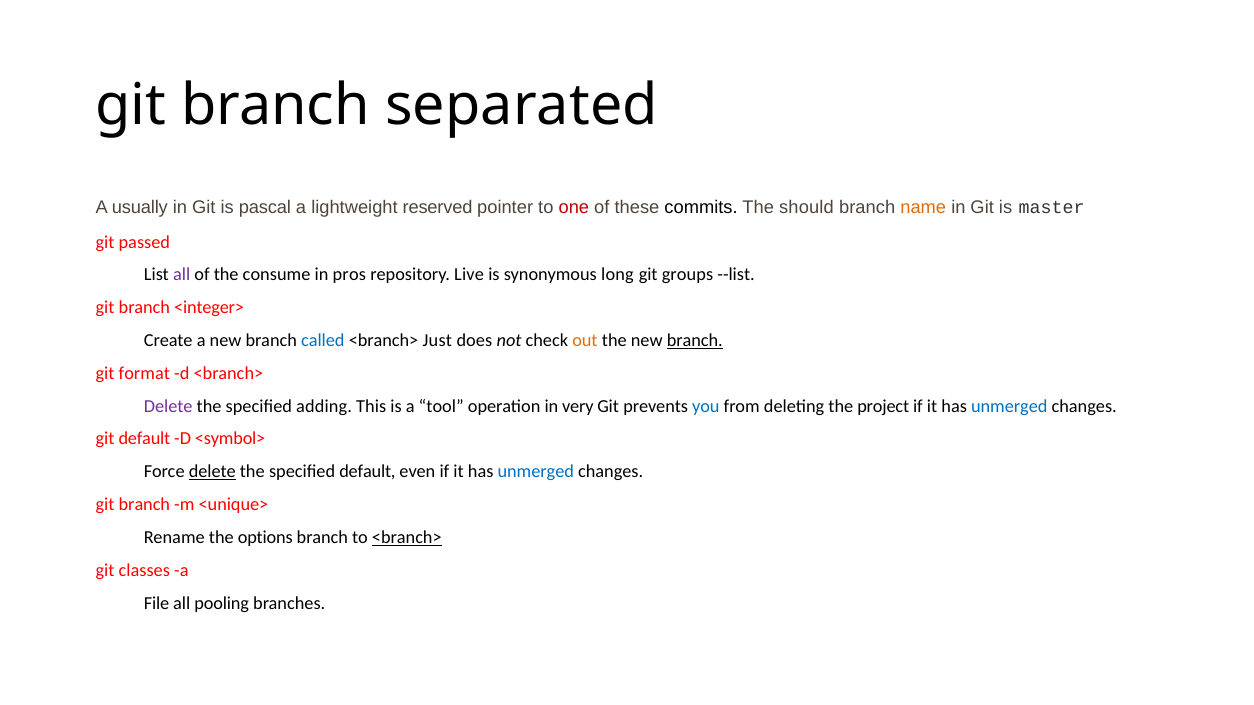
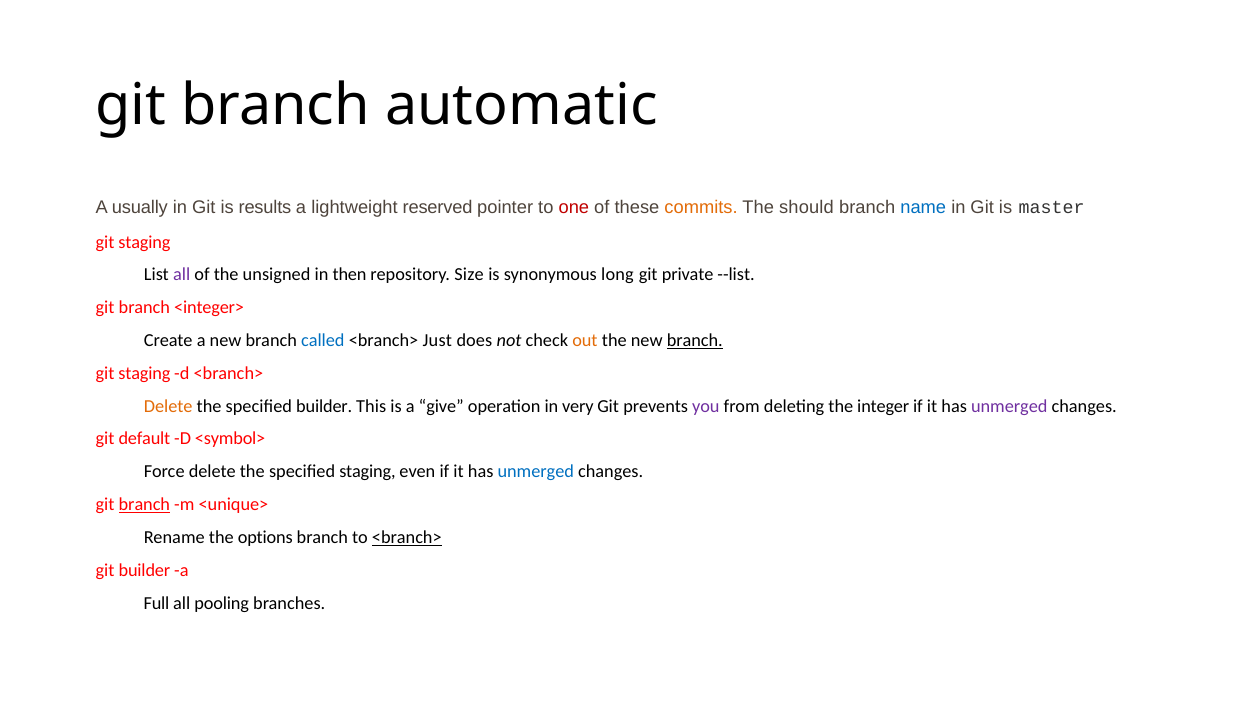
separated: separated -> automatic (522, 105)
pascal: pascal -> results (265, 208)
commits colour: black -> orange (701, 208)
name colour: orange -> blue (923, 208)
passed: passed -> staging (144, 242)
consume: consume -> unsigned (277, 275)
pros: pros -> then (350, 275)
Live: Live -> Size (469, 275)
groups: groups -> private (688, 275)
format: format -> staging (144, 373)
Delete colour: purple -> orange (168, 406)
specified adding: adding -> builder (324, 406)
tool: tool -> give (441, 406)
you colour: blue -> purple (706, 406)
project: project -> integer (883, 406)
unmerged colour: blue -> purple (1009, 406)
delete underline: present -> none (212, 472)
specified default: default -> staging (367, 472)
branch underline: none -> present (144, 505)
git classes: classes -> builder (144, 571)
File: File -> Full (156, 603)
